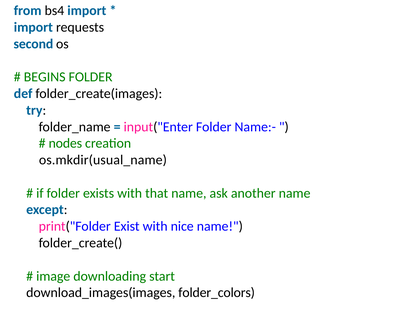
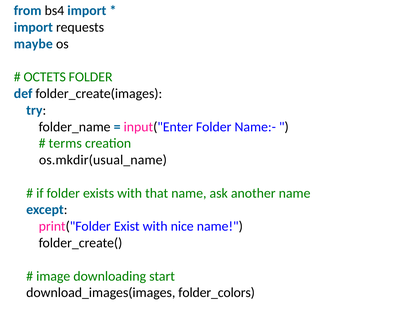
second: second -> maybe (33, 44)
BEGINS: BEGINS -> OCTETS (45, 77)
nodes: nodes -> terms (65, 143)
